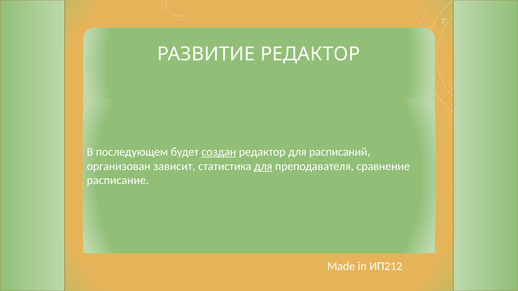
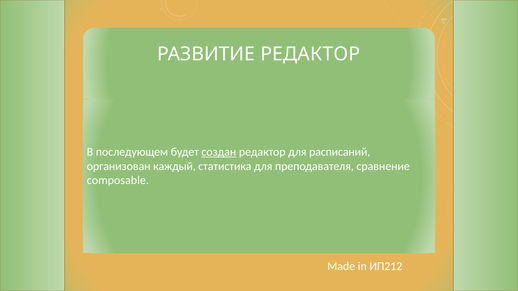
зависит: зависит -> каждый (174, 166)
для underline: present -> none (263, 166)
расписание: расписание -> composable (118, 181)
